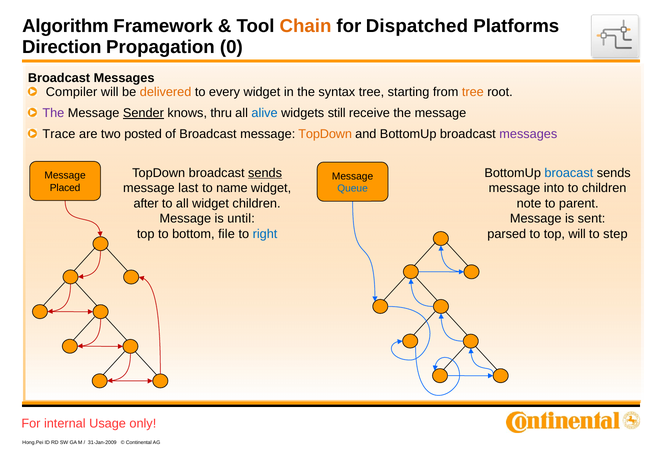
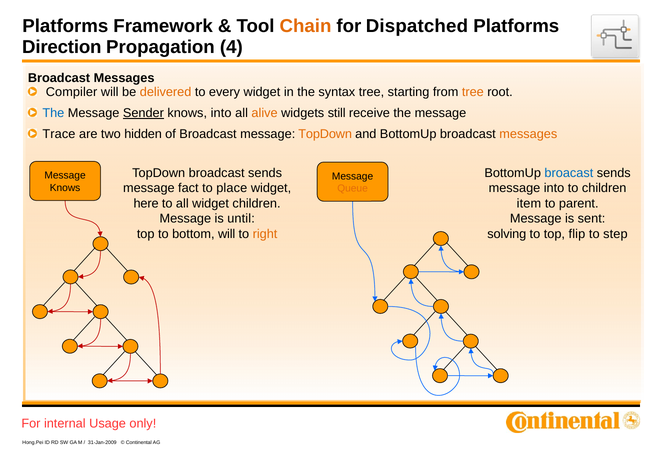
Algorithm: Algorithm -> Platforms (65, 26)
0: 0 -> 4 (231, 47)
The colour: purple -> blue (53, 113)
knows thru: thru -> into (221, 113)
alive colour: blue -> orange (265, 113)
posted: posted -> hidden (143, 134)
messages colour: purple -> orange (528, 134)
sends underline: present -> none (265, 173)
last: last -> fact (188, 188)
name: name -> place (232, 188)
Placed: Placed -> Knows (65, 188)
Queue colour: blue -> orange (353, 189)
after: after -> here (146, 204)
note: note -> item (529, 204)
bottom file: file -> will (227, 234)
right colour: blue -> orange (265, 234)
parsed: parsed -> solving (507, 234)
top will: will -> flip (577, 234)
